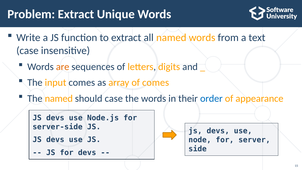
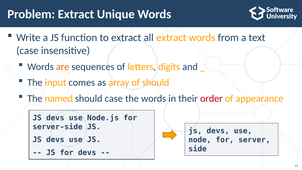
all named: named -> extract (171, 38)
of comes: comes -> should (156, 83)
order colour: blue -> red (211, 98)
